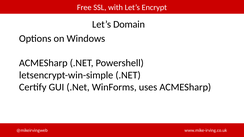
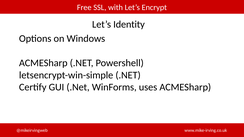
Domain: Domain -> Identity (129, 24)
